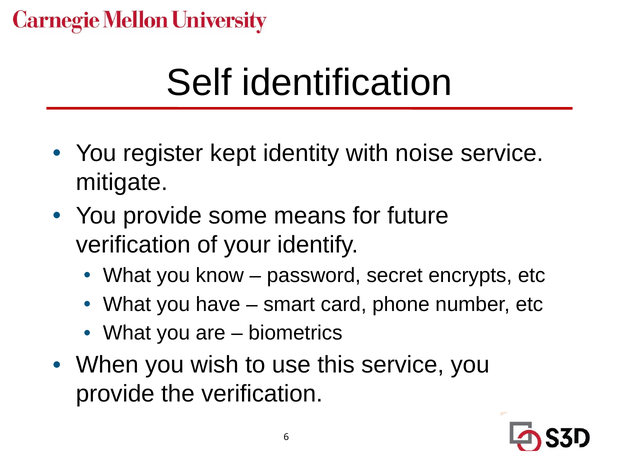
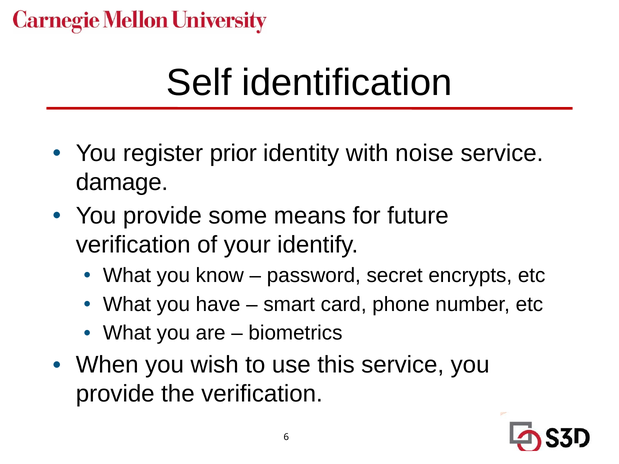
kept: kept -> prior (233, 153)
mitigate: mitigate -> damage (122, 182)
